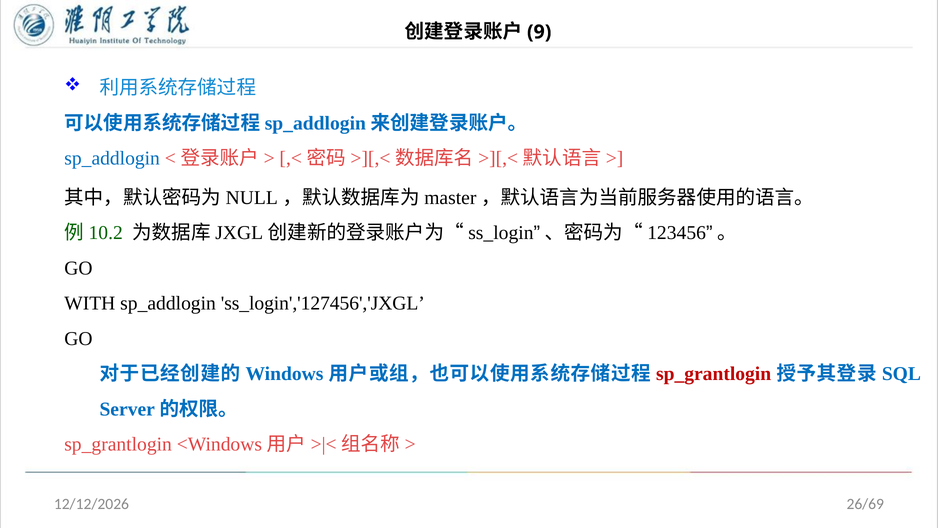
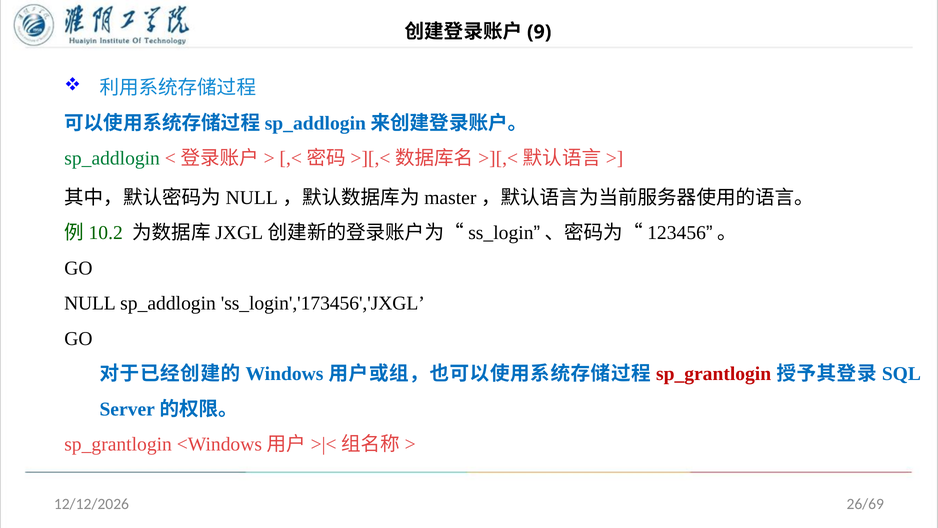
sp_addlogin colour: blue -> green (112, 158)
WITH: WITH -> NULL (90, 303)
ss_login','127456','JXGL: ss_login','127456','JXGL -> ss_login','173456','JXGL (323, 303)
